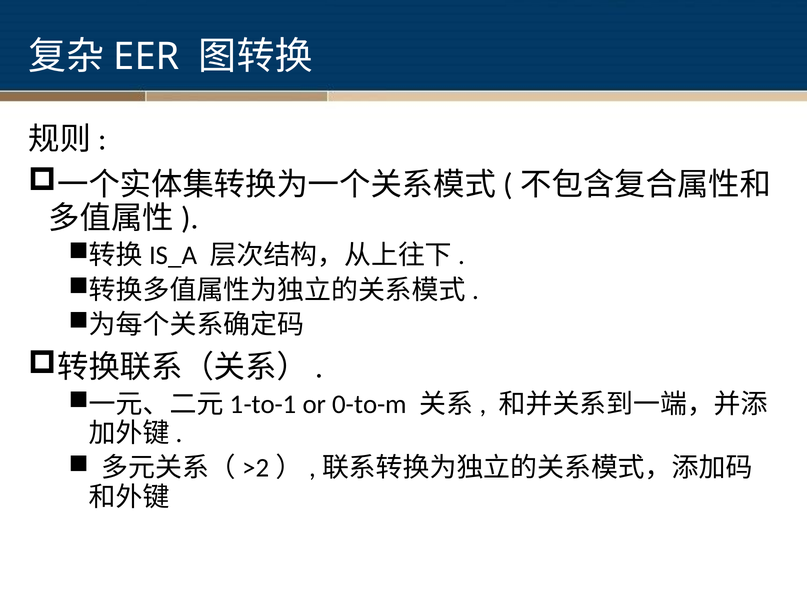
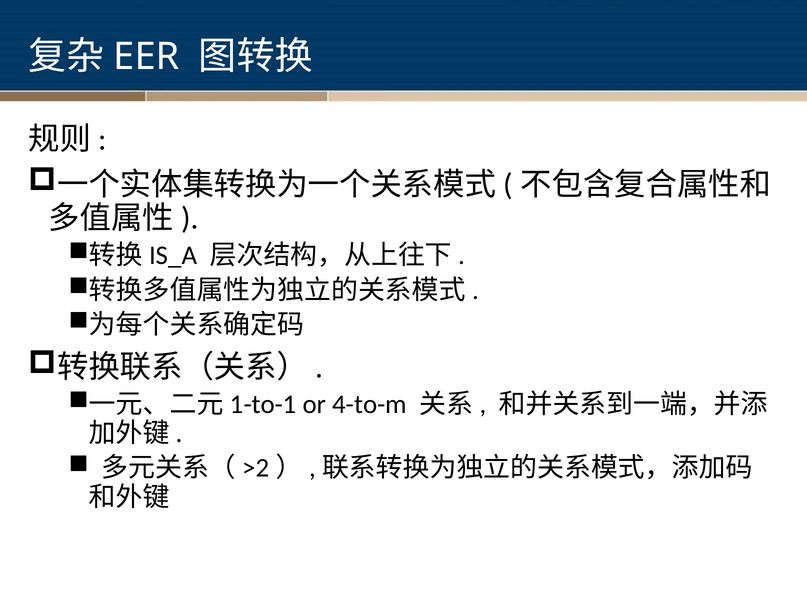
0-to-m: 0-to-m -> 4-to-m (370, 405)
